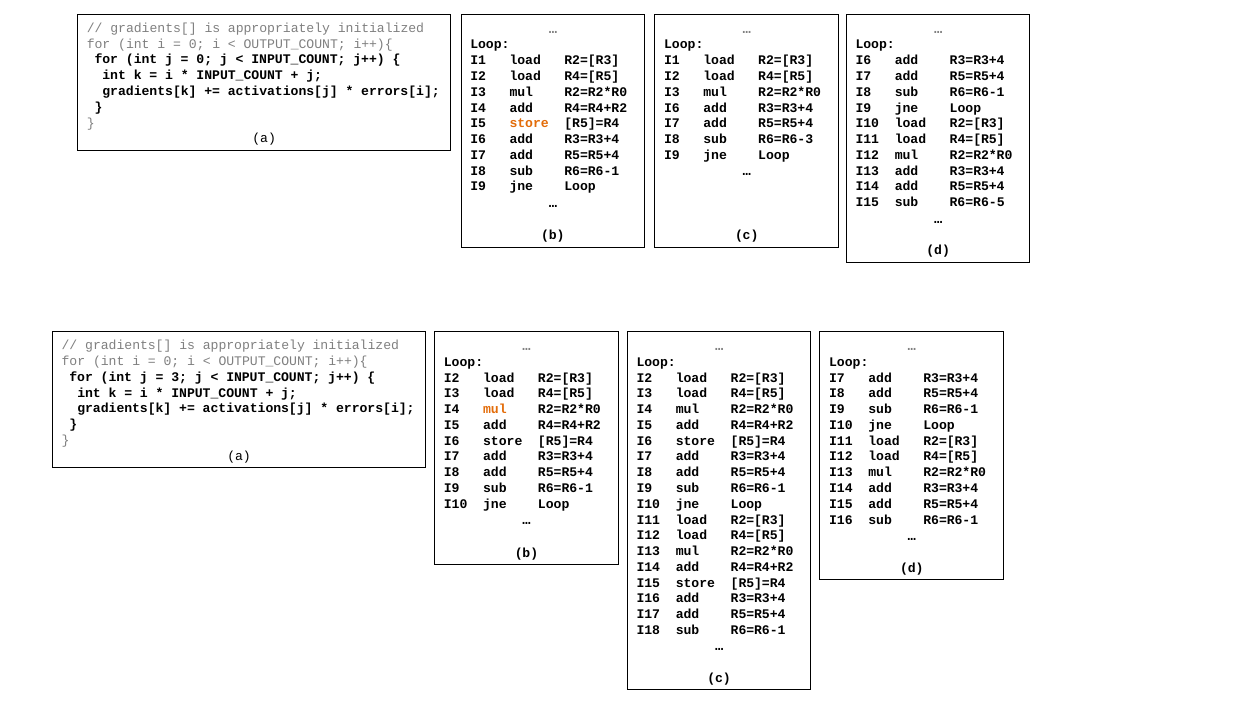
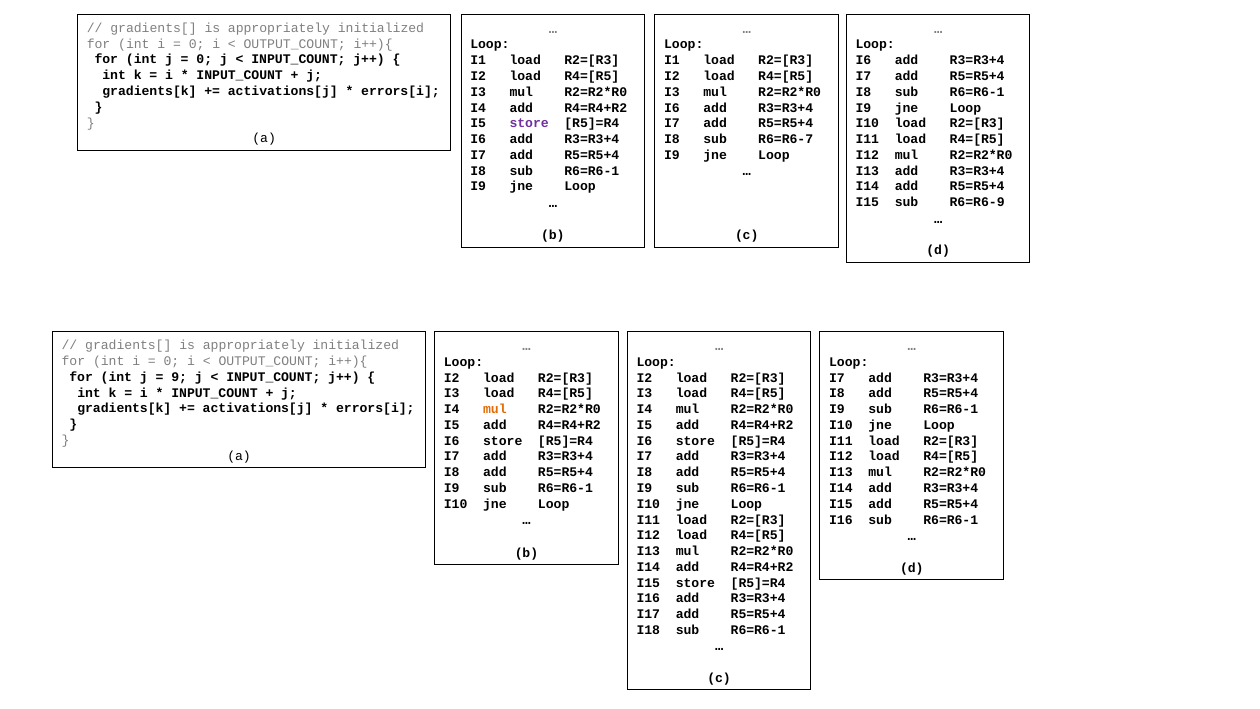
store colour: orange -> purple (529, 123)
R6=R6-3: R6=R6-3 -> R6=R6-7 (786, 139)
R6=R6-5: R6=R6-5 -> R6=R6-9 (977, 202)
3: 3 -> 9 (179, 377)
